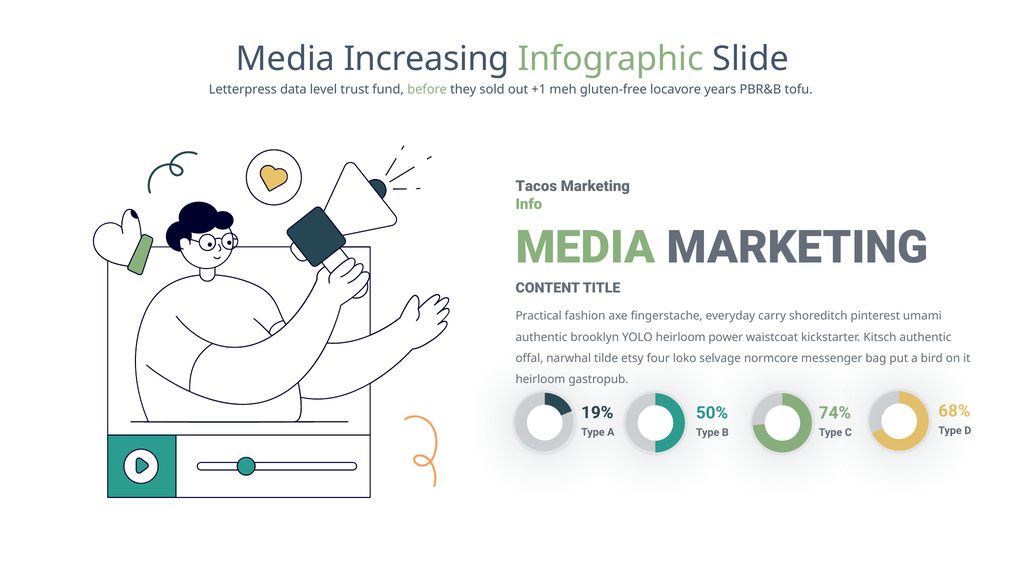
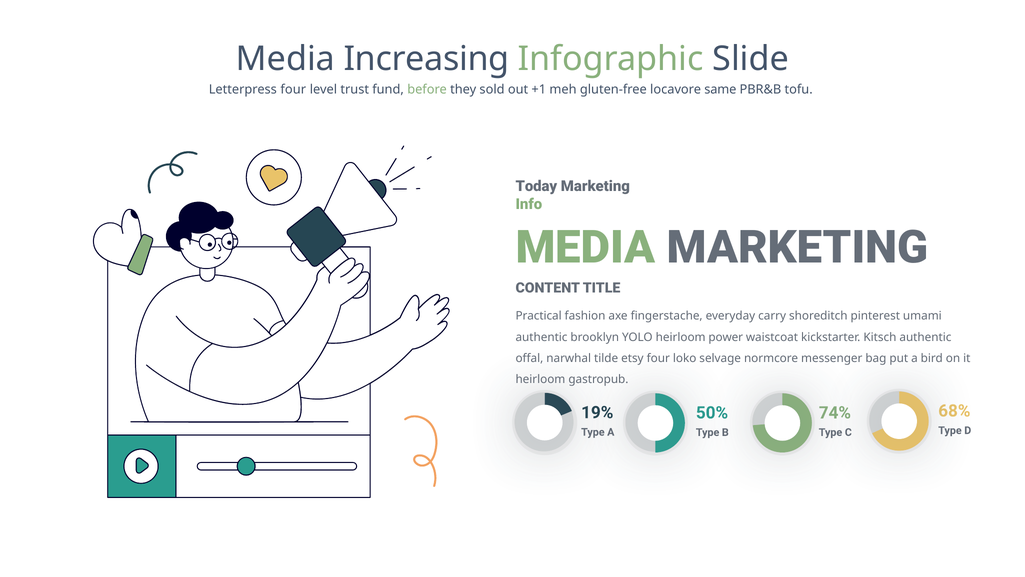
Letterpress data: data -> four (293, 89)
years: years -> same (720, 89)
Tacos: Tacos -> Today (536, 186)
